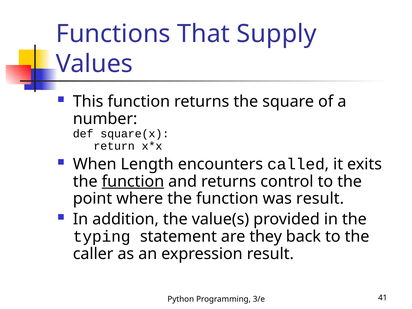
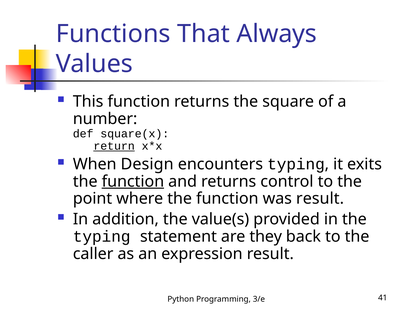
Supply: Supply -> Always (277, 34)
return underline: none -> present (114, 146)
Length: Length -> Design (147, 164)
encounters called: called -> typing (296, 164)
